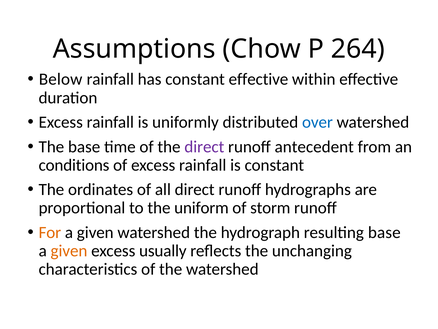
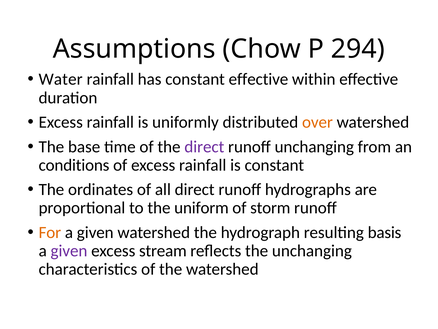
264: 264 -> 294 (358, 49)
Below: Below -> Water (61, 79)
over colour: blue -> orange (317, 122)
runoff antecedent: antecedent -> unchanging (314, 147)
resulting base: base -> basis (385, 232)
given colour: orange -> purple (69, 251)
usually: usually -> stream (163, 251)
